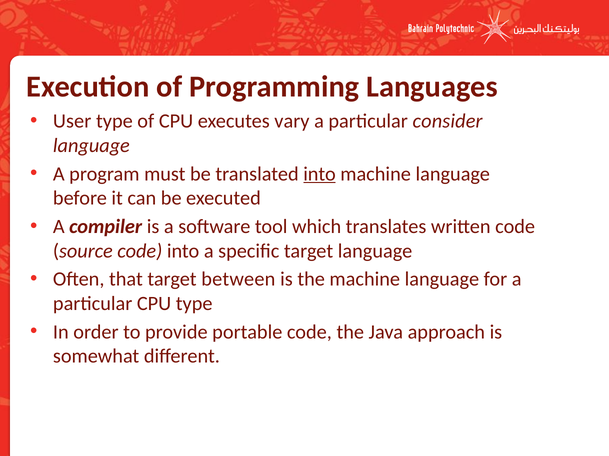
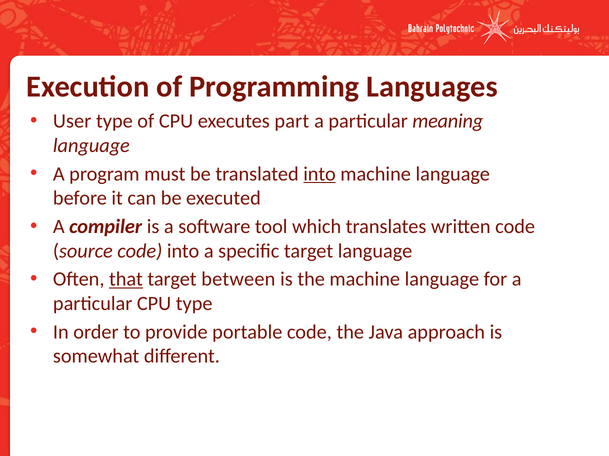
vary: vary -> part (292, 121)
consider: consider -> meaning (448, 121)
that underline: none -> present (126, 280)
